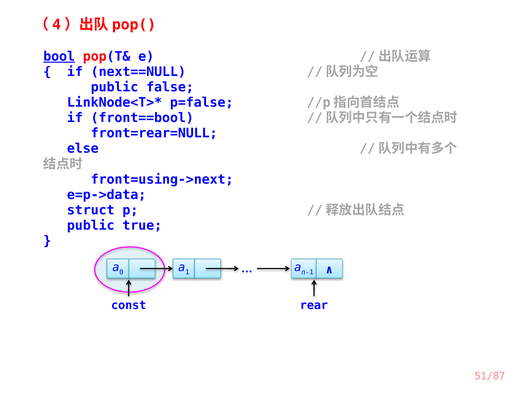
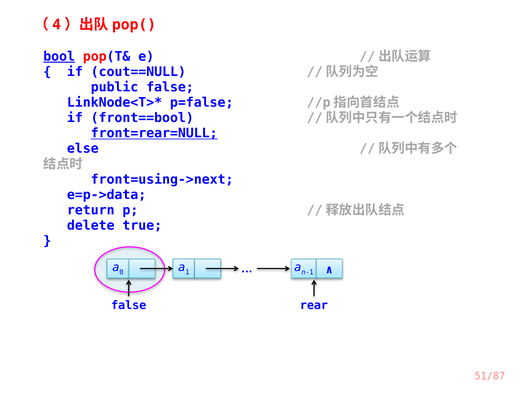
next==NULL: next==NULL -> cout==NULL (138, 72)
front=rear=NULL underline: none -> present (154, 133)
struct: struct -> return (91, 210)
public: public -> delete (91, 226)
const: const -> false (129, 306)
